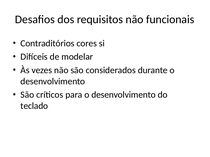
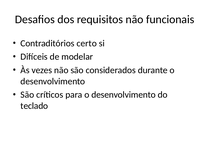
cores: cores -> certo (87, 43)
